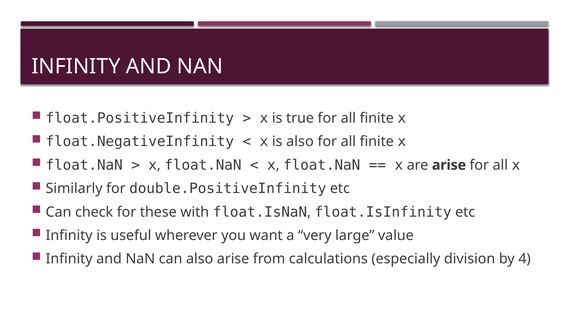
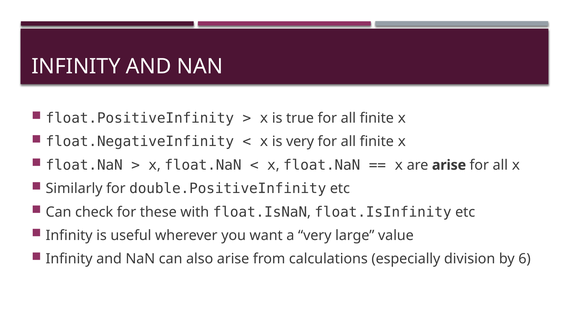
is also: also -> very (300, 142)
4: 4 -> 6 (525, 259)
